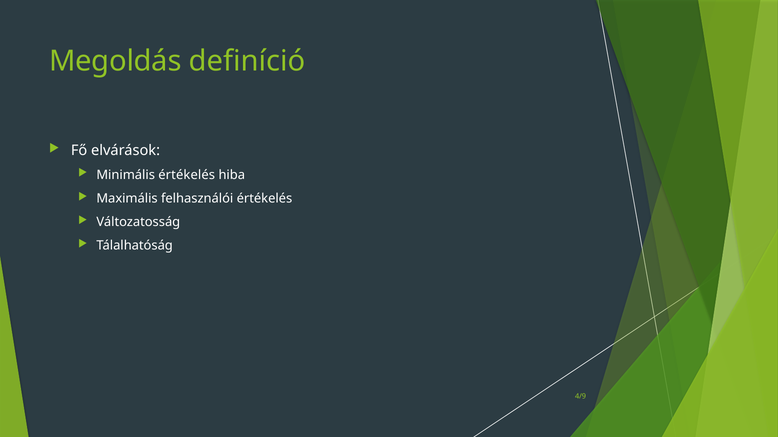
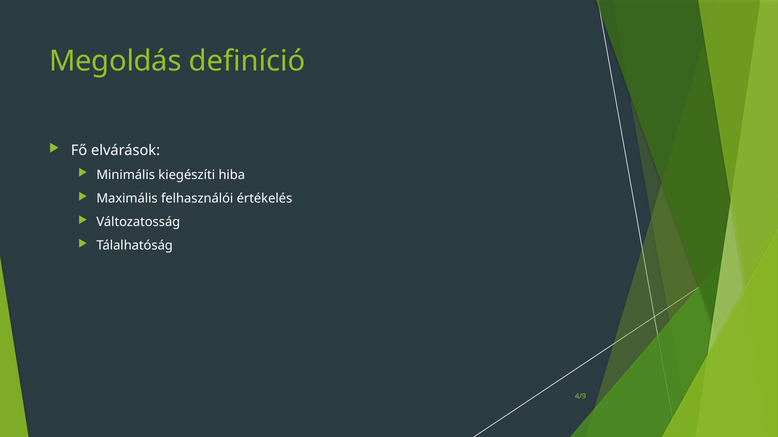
Minimális értékelés: értékelés -> kiegészíti (187, 175)
